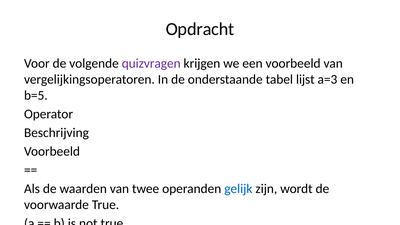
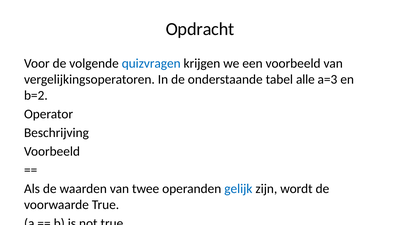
quizvragen colour: purple -> blue (151, 63)
lijst: lijst -> alle (305, 79)
b=5: b=5 -> b=2 (36, 95)
